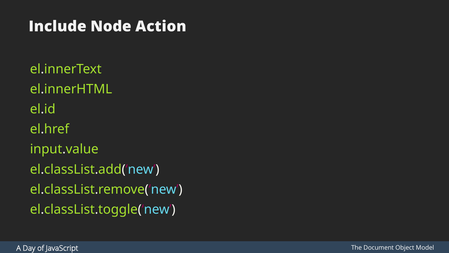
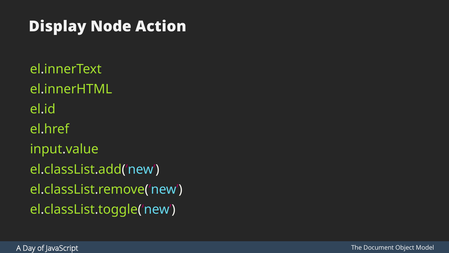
Include: Include -> Display (58, 26)
